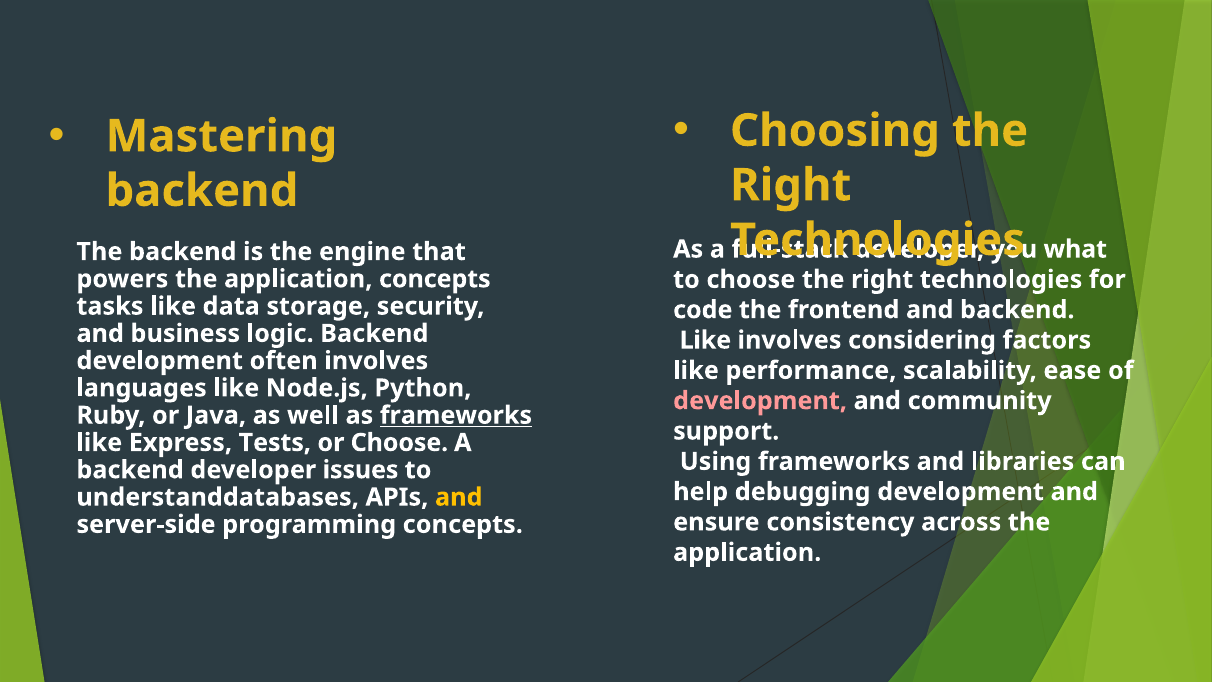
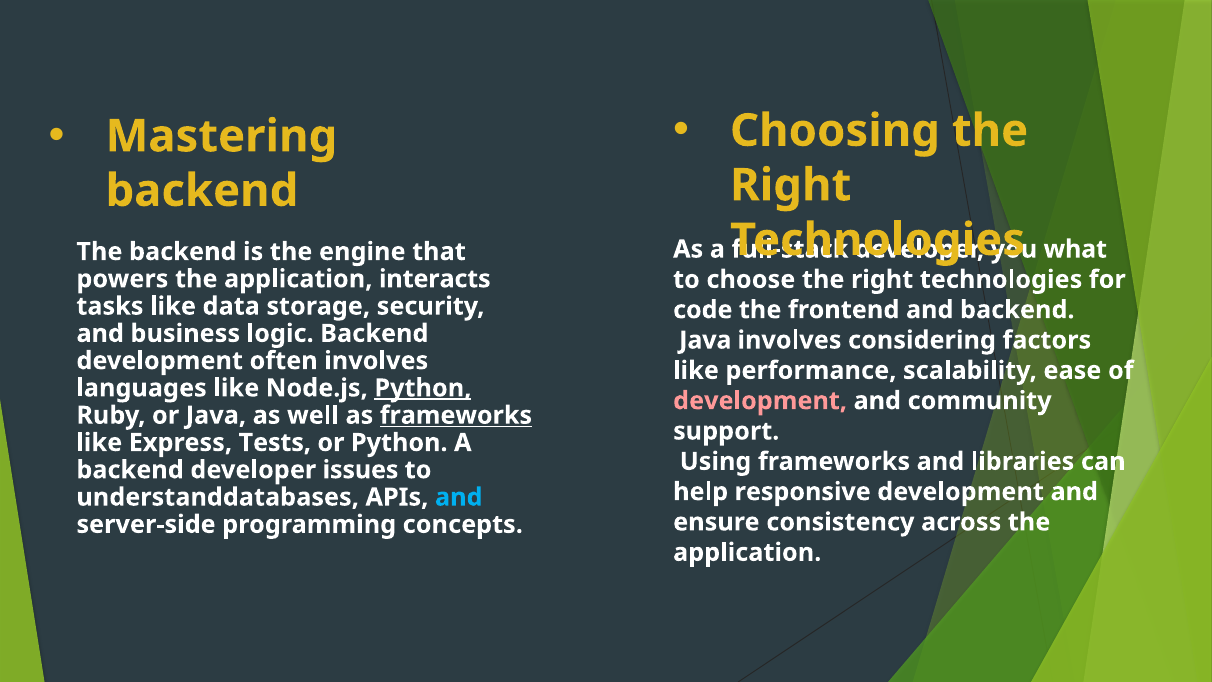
application concepts: concepts -> interacts (435, 279)
Like: Like -> Java (705, 340)
Python underline: none -> present (423, 388)
or Choose: Choose -> Python (399, 443)
debugging: debugging -> responsive (803, 492)
and colour: yellow -> light blue (459, 497)
